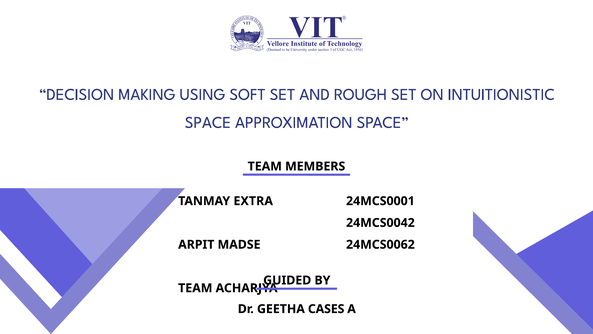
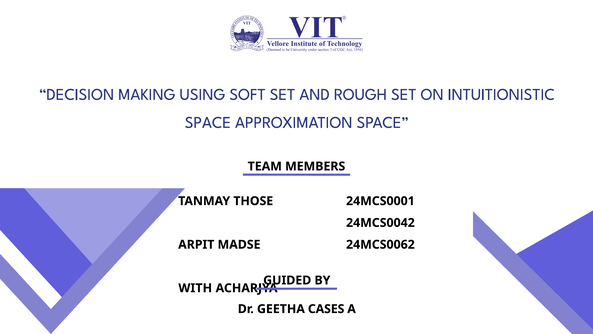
EXTRA: EXTRA -> THOSE (253, 201)
TEAM: TEAM -> WITH (195, 288)
